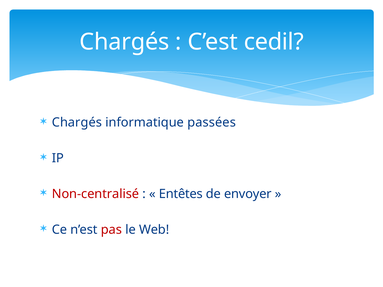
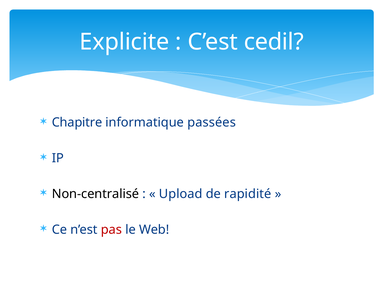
Chargés: Chargés -> Explicite (124, 42)
Chargés: Chargés -> Chapitre (77, 123)
Non-centralisé colour: red -> black (95, 194)
Entêtes: Entêtes -> Upload (181, 194)
envoyer: envoyer -> rapidité (248, 194)
